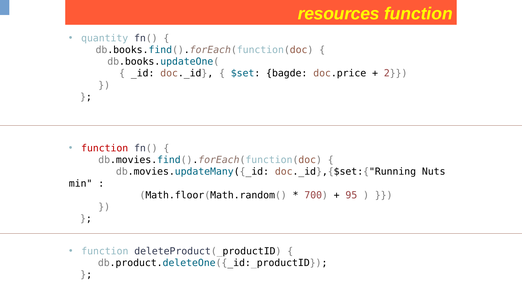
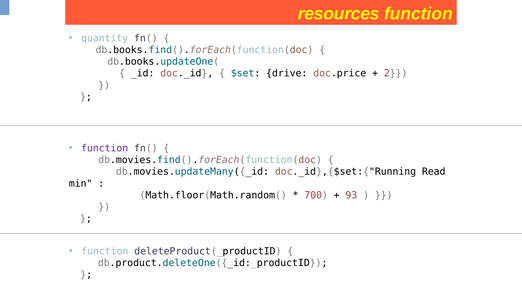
bagde: bagde -> drive (287, 73)
function colour: red -> purple (105, 148)
Nuts: Nuts -> Read (434, 171)
95: 95 -> 93 (351, 195)
